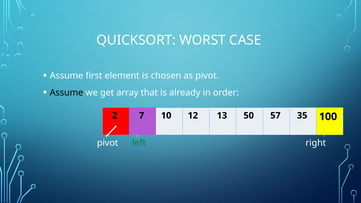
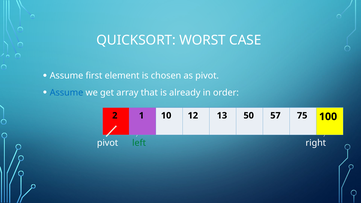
Assume colour: black -> blue (67, 93)
7: 7 -> 1 (142, 116)
35: 35 -> 75 (302, 116)
